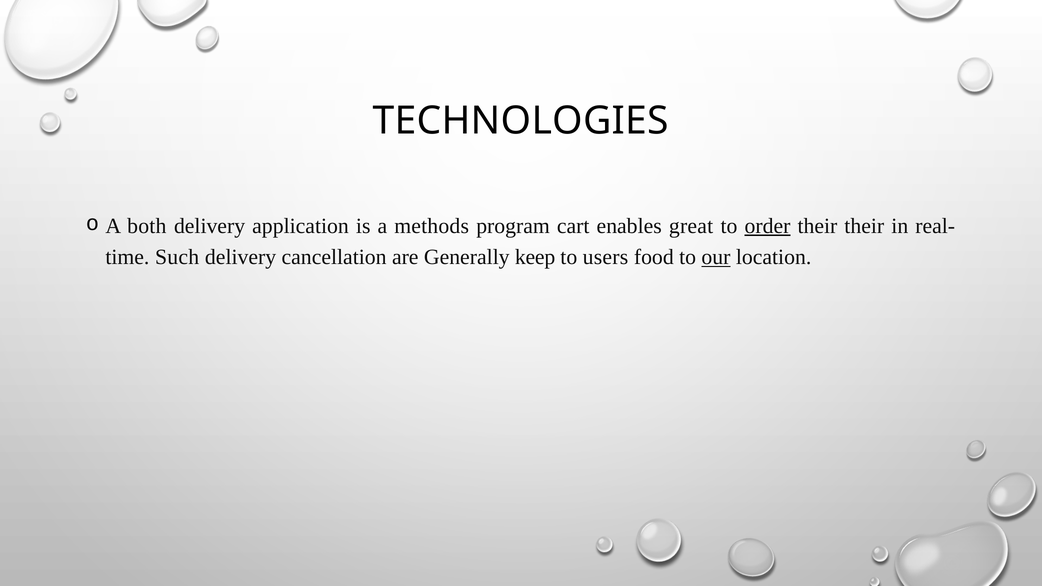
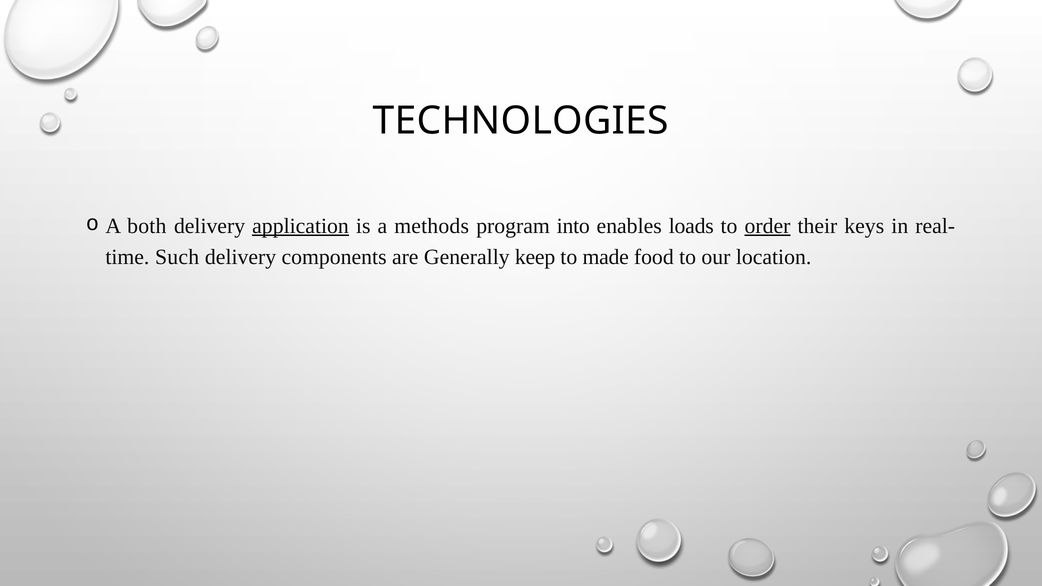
application underline: none -> present (301, 226)
cart: cart -> into (573, 226)
great: great -> loads (691, 226)
their their: their -> keys (864, 226)
cancellation: cancellation -> components (334, 257)
users: users -> made (606, 257)
our underline: present -> none (716, 257)
